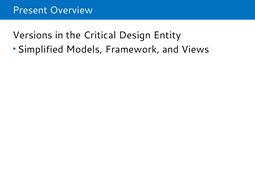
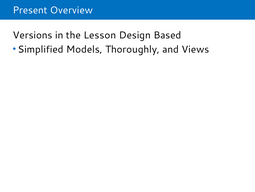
Critical: Critical -> Lesson (100, 35)
Entity: Entity -> Based (167, 35)
Framework: Framework -> Thoroughly (132, 49)
